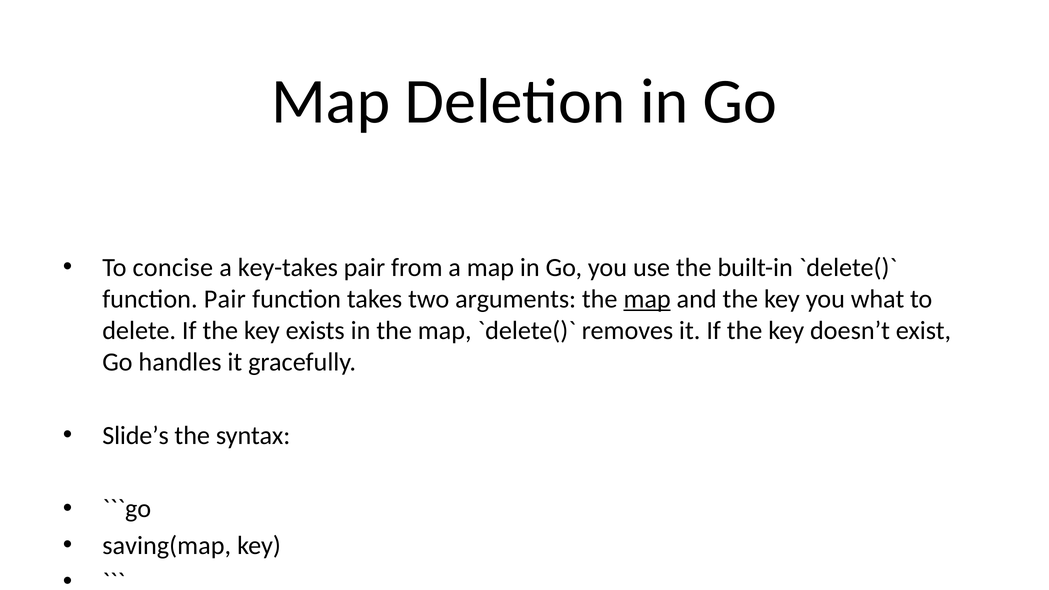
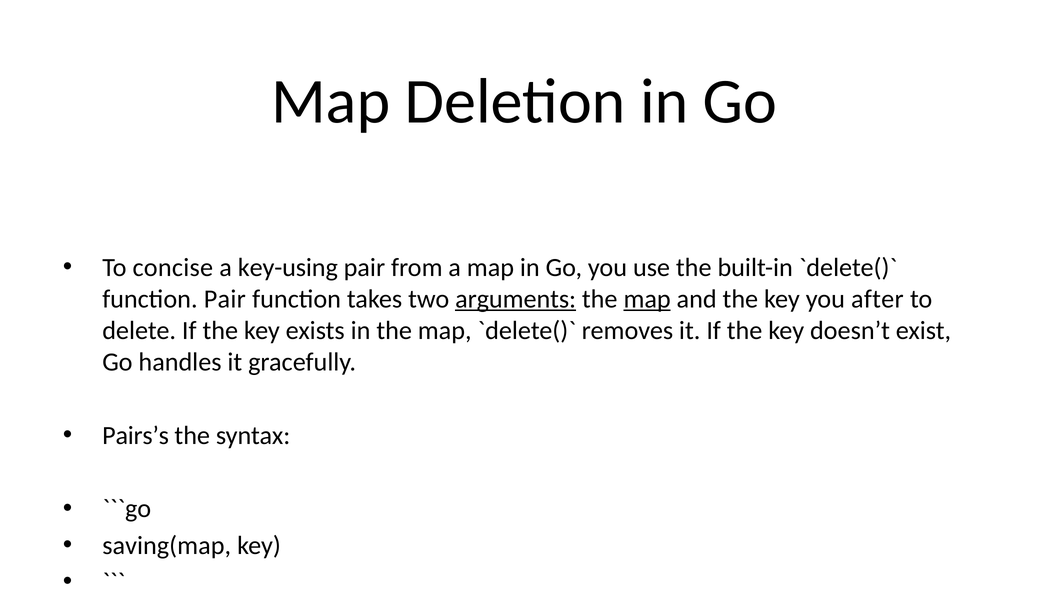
key-takes: key-takes -> key-using (288, 268)
arguments underline: none -> present (516, 299)
what: what -> after (877, 299)
Slide’s: Slide’s -> Pairs’s (136, 435)
